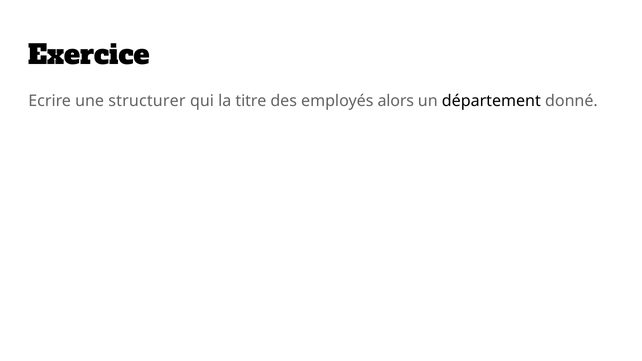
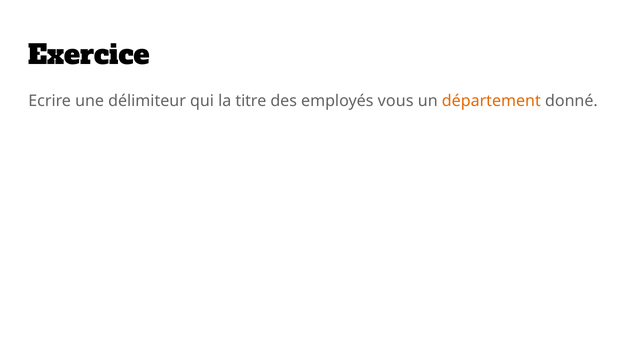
structurer: structurer -> délimiteur (147, 101)
alors: alors -> vous (396, 101)
département colour: black -> orange (491, 101)
